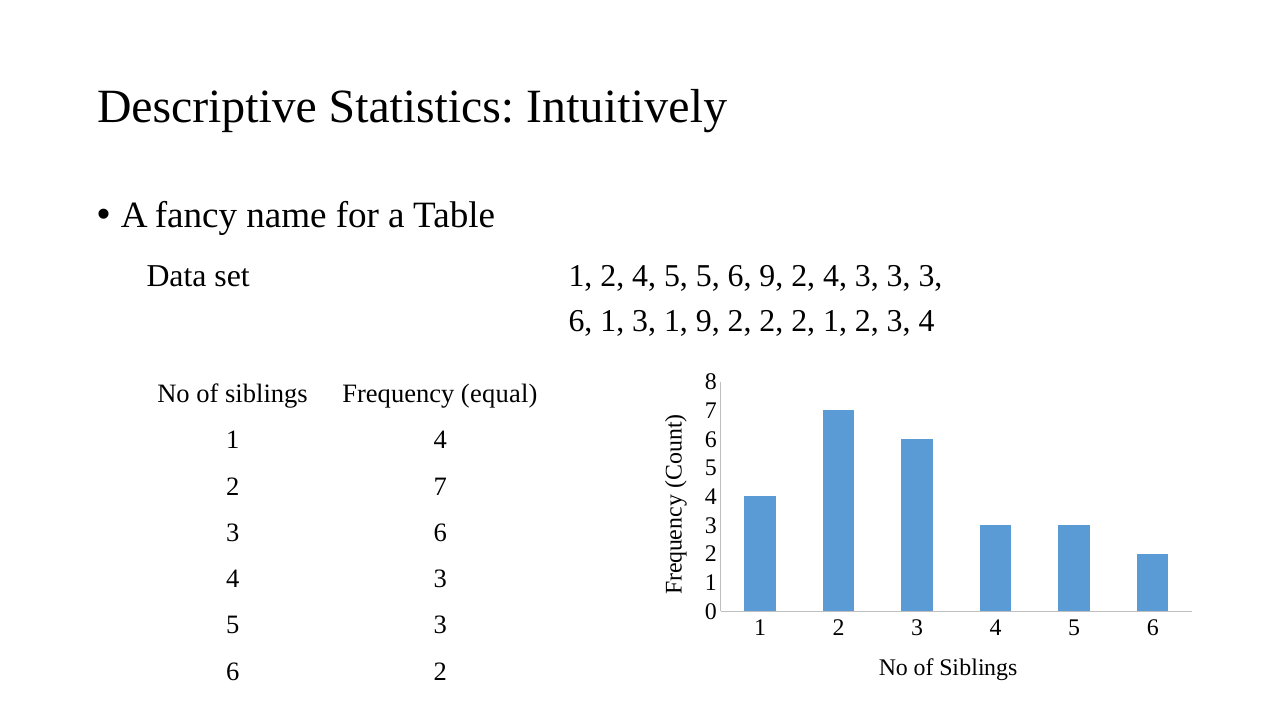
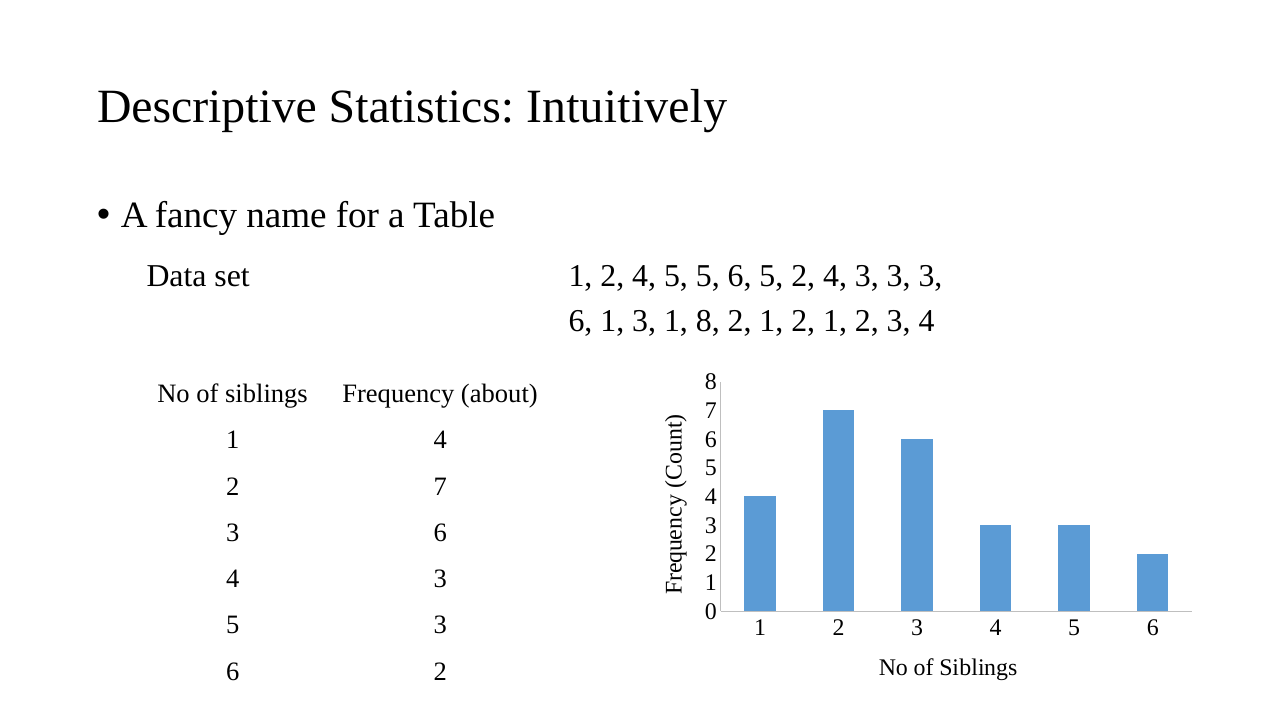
6 9: 9 -> 5 (771, 276)
1 9: 9 -> 8 (708, 321)
2: 2 -> 1 (771, 321)
equal: equal -> about (499, 394)
